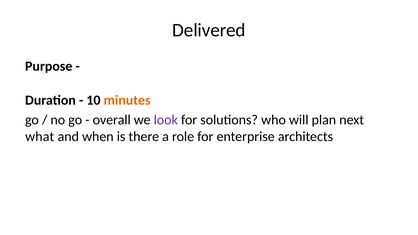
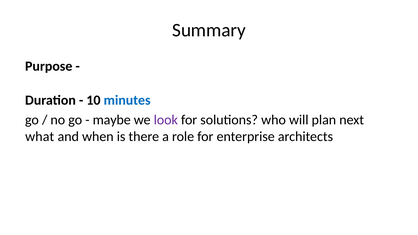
Delivered: Delivered -> Summary (209, 30)
minutes colour: orange -> blue (127, 100)
overall: overall -> maybe (112, 120)
